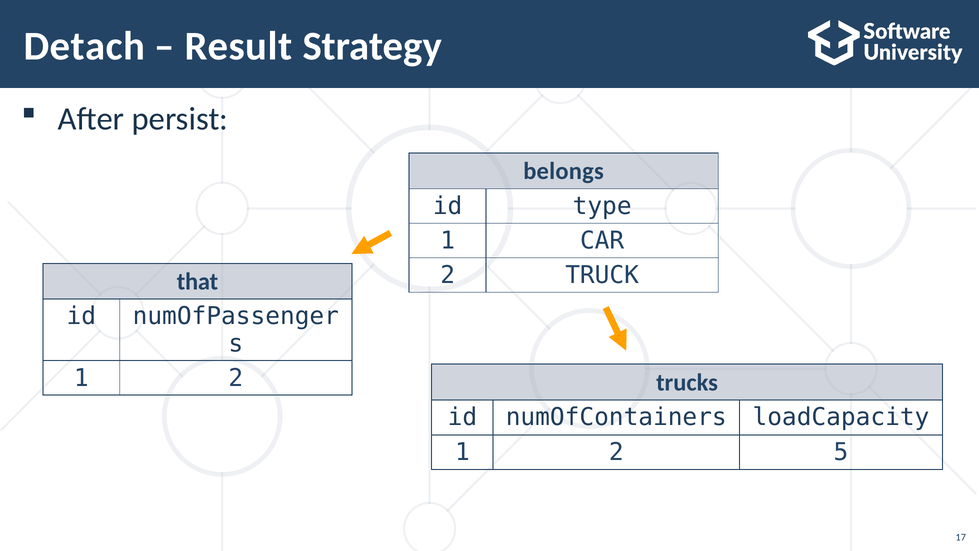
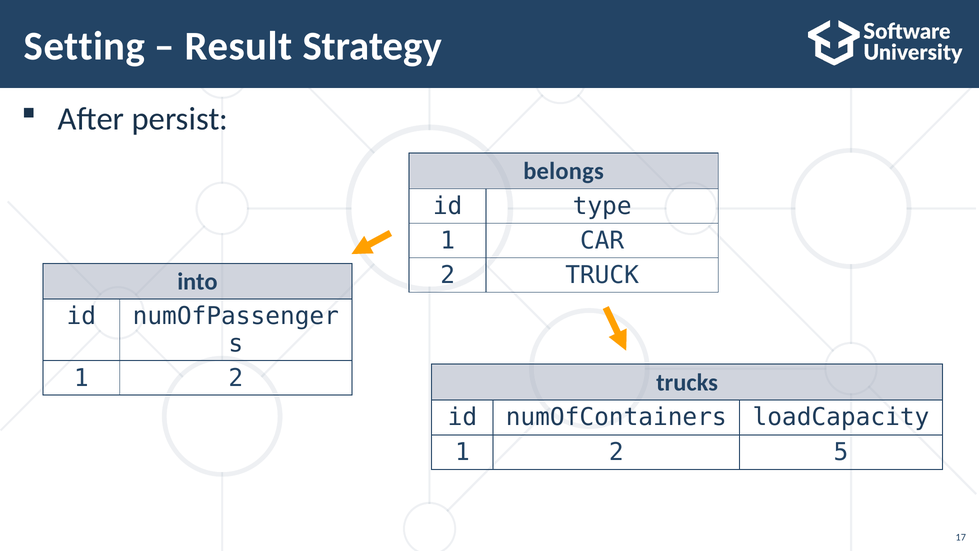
Detach: Detach -> Setting (84, 46)
that: that -> into (197, 281)
